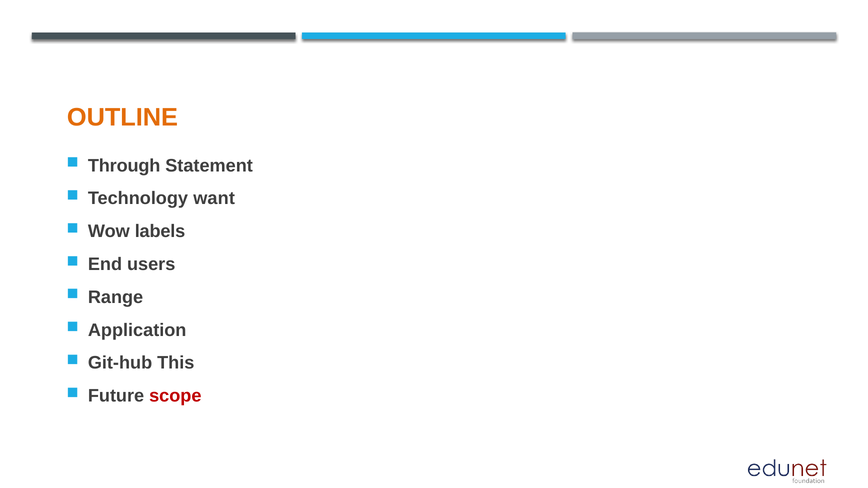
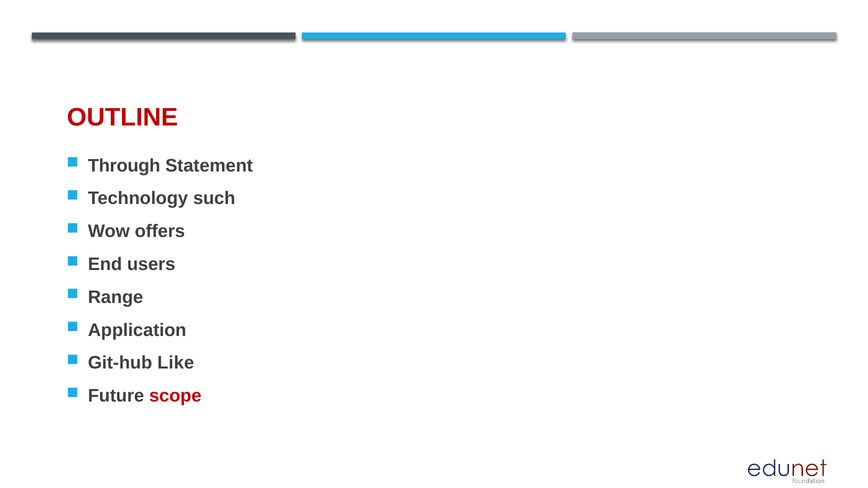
OUTLINE colour: orange -> red (122, 117)
want: want -> such (214, 199)
labels: labels -> offers (160, 232)
This: This -> Like (176, 363)
